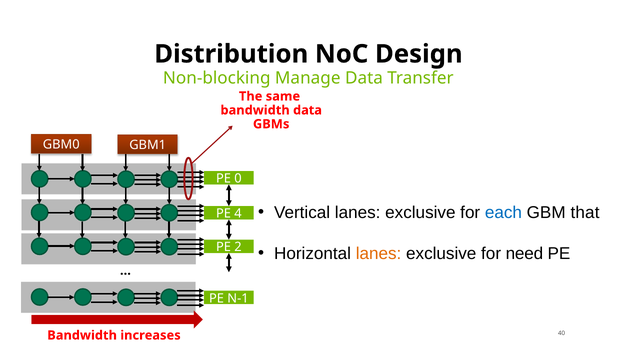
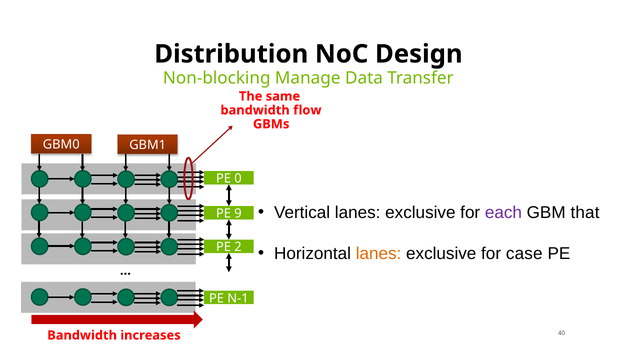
bandwidth data: data -> flow (307, 110)
each colour: blue -> purple (503, 213)
4: 4 -> 9 (238, 214)
need: need -> case (524, 254)
